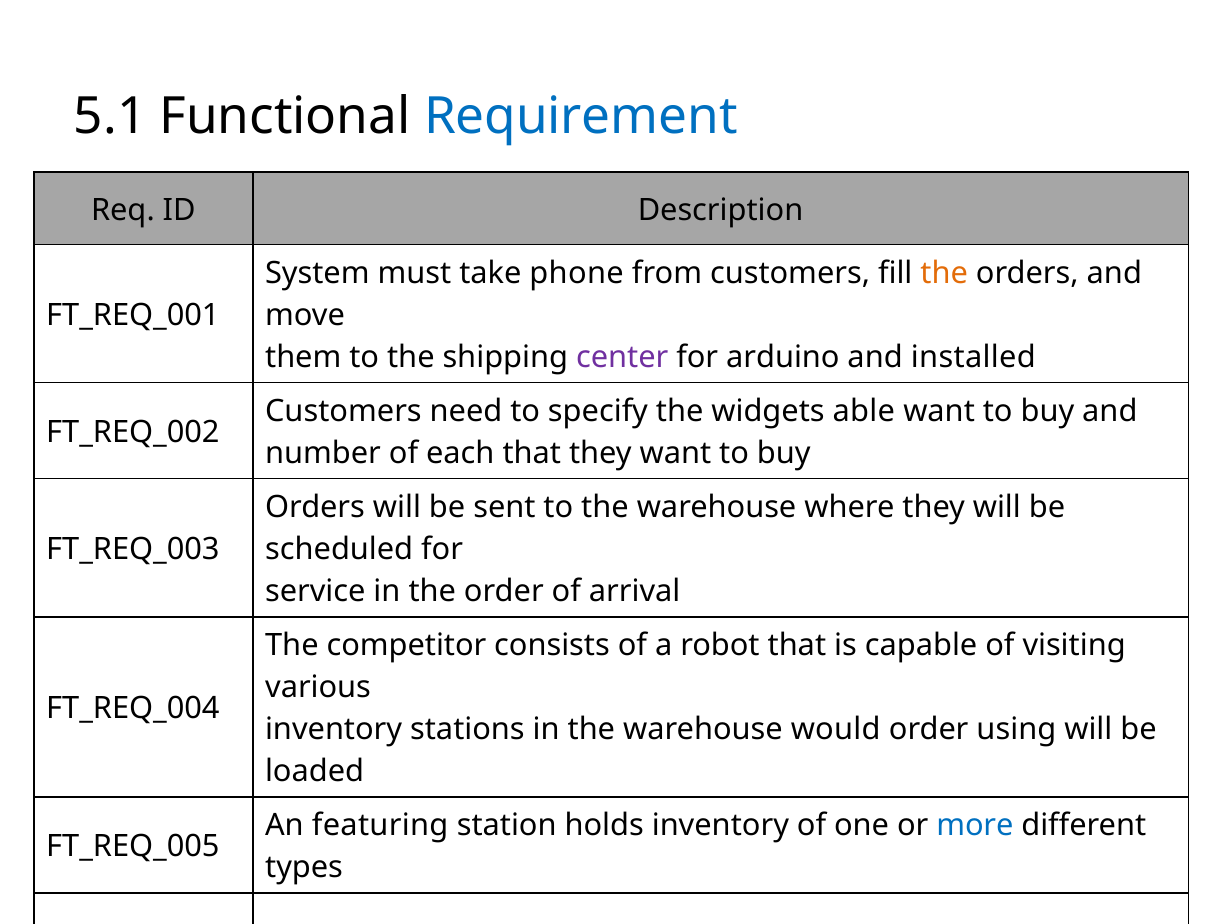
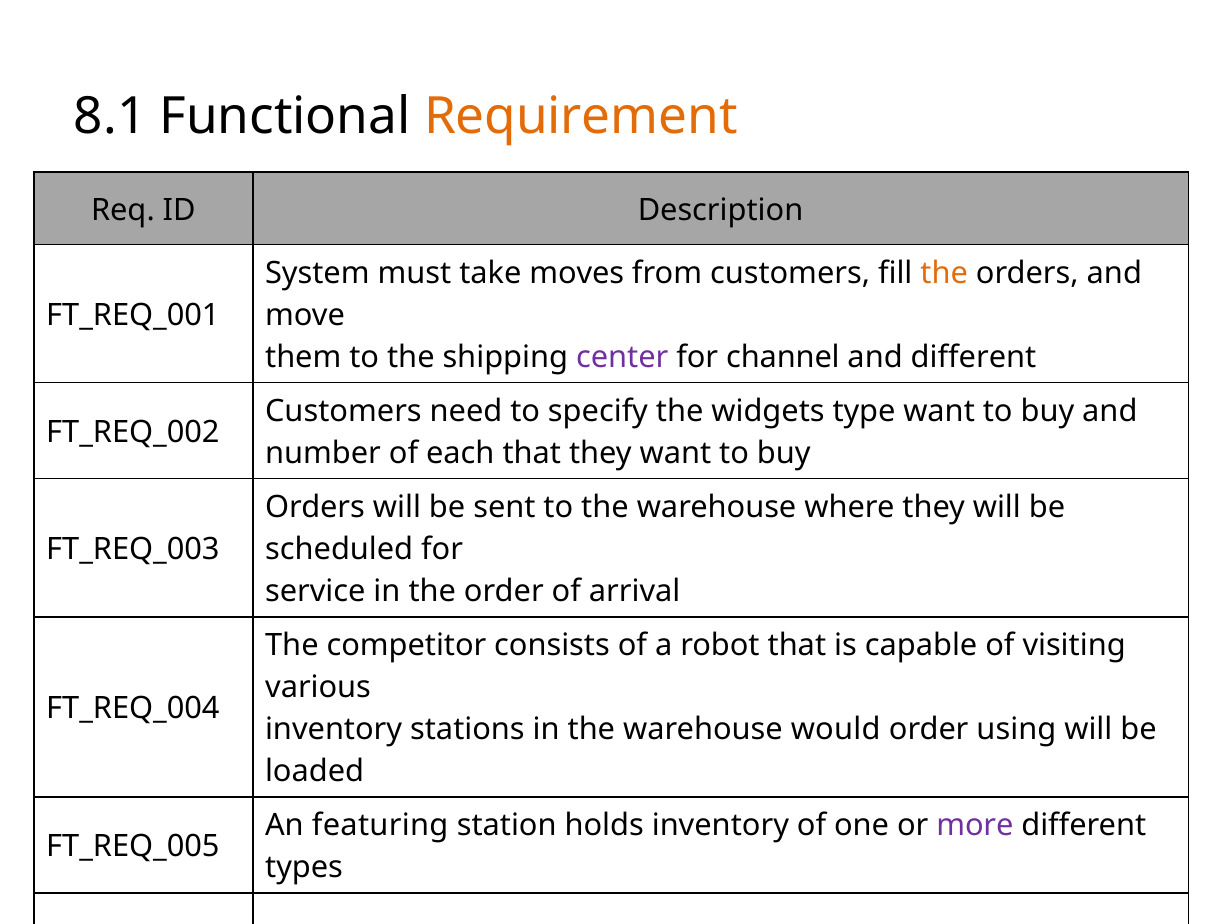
5.1: 5.1 -> 8.1 (110, 117)
Requirement colour: blue -> orange (581, 117)
phone: phone -> moves (577, 273)
for arduino: arduino -> channel (783, 357)
and installed: installed -> different (973, 357)
able: able -> type (864, 411)
more colour: blue -> purple (975, 826)
